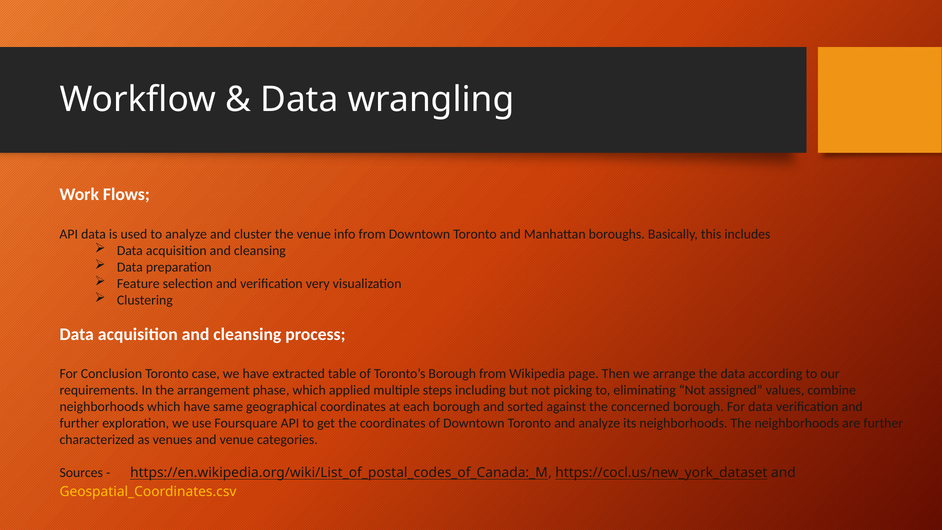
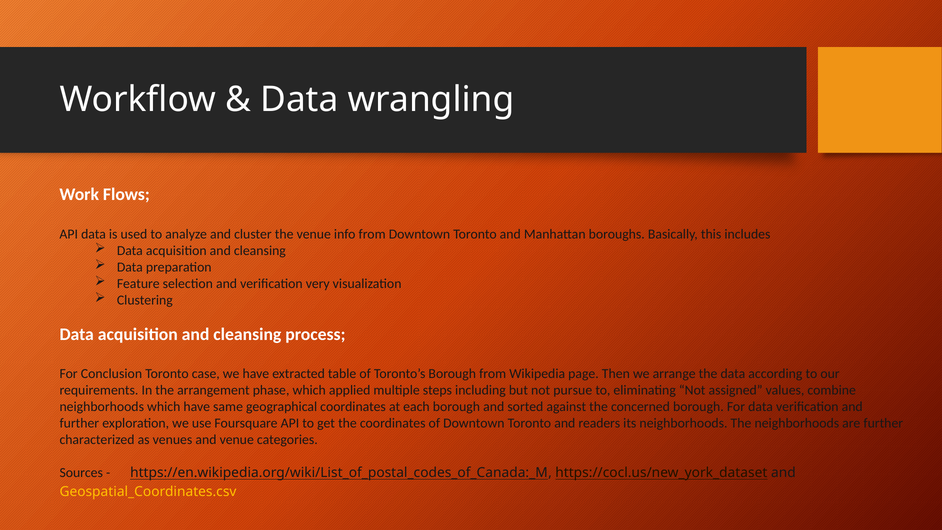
picking: picking -> pursue (573, 390)
and analyze: analyze -> readers (599, 423)
